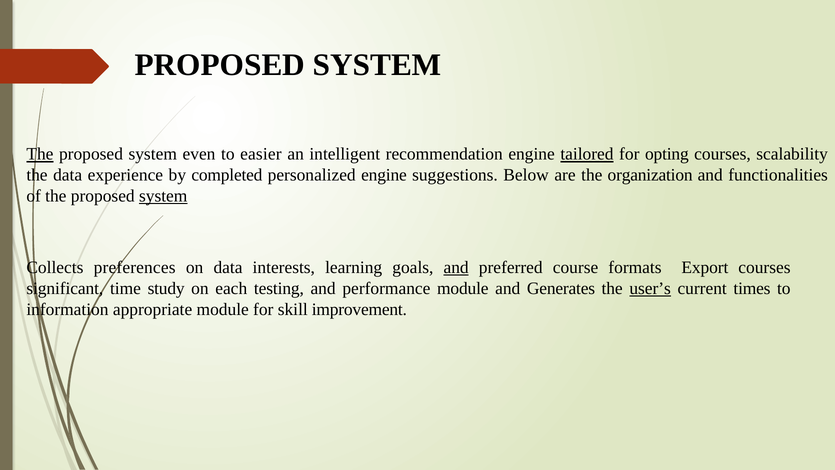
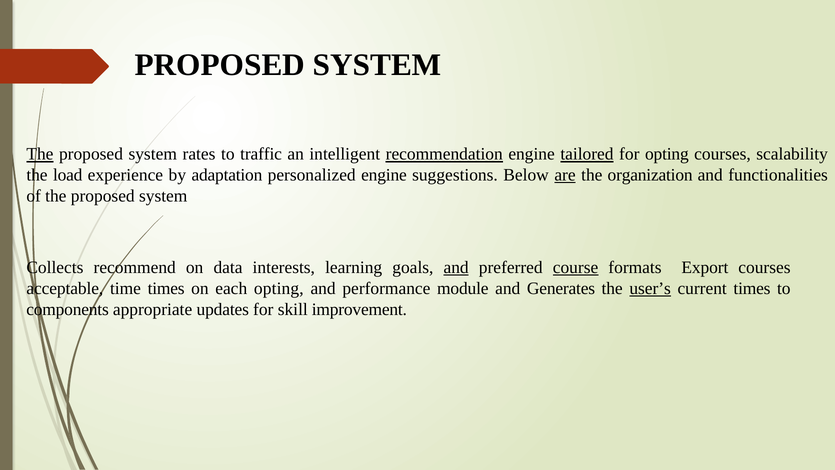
even: even -> rates (199, 154)
easier: easier -> traffic (261, 154)
recommendation underline: none -> present (444, 154)
the data: data -> load (68, 175)
completed: completed -> adaptation (227, 175)
are underline: none -> present (565, 175)
system underline: present -> none (163, 196)
preferences: preferences -> recommend (135, 267)
course underline: none -> present (576, 267)
significant: significant -> acceptable (65, 288)
time study: study -> times (166, 288)
each testing: testing -> opting (279, 288)
information: information -> components (68, 309)
appropriate module: module -> updates (223, 309)
